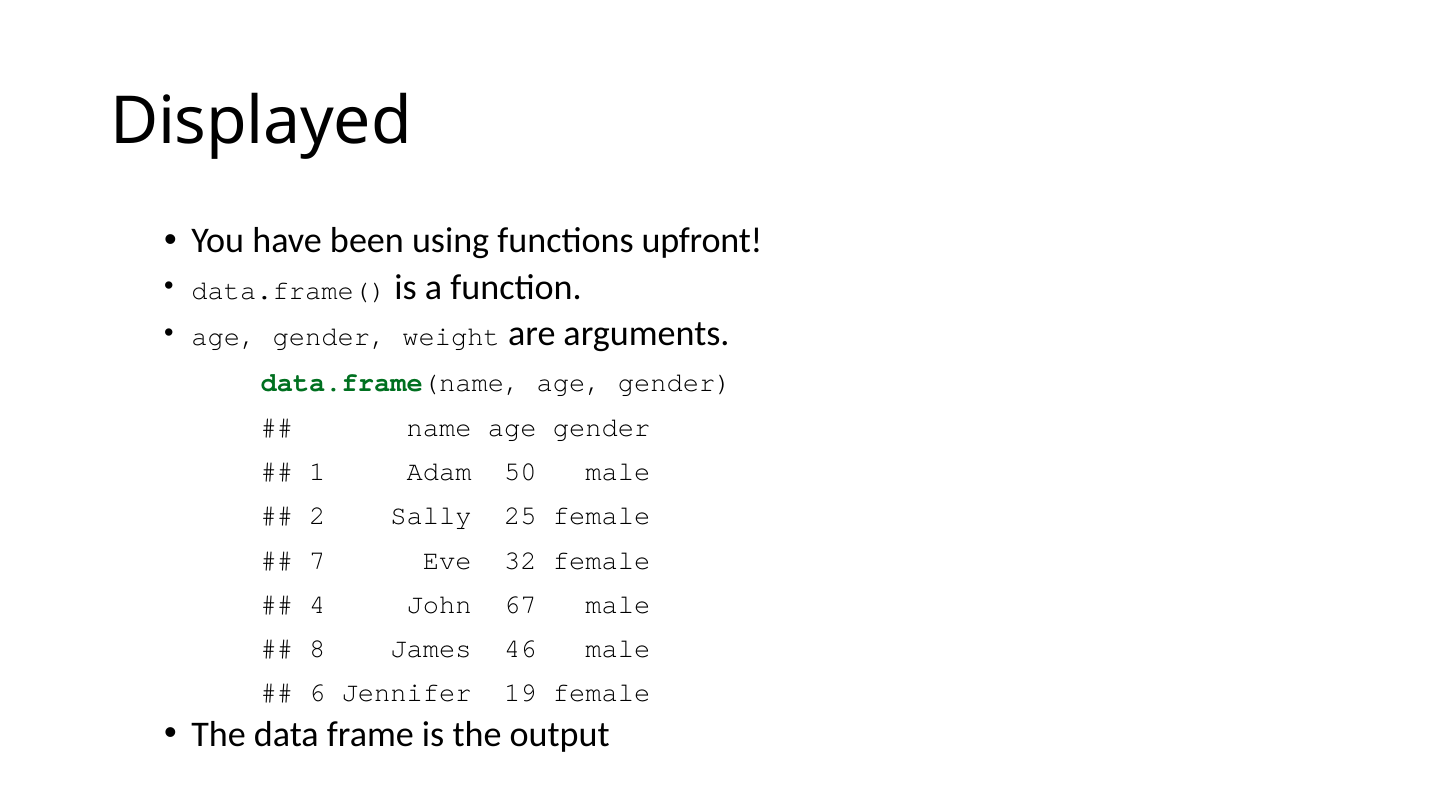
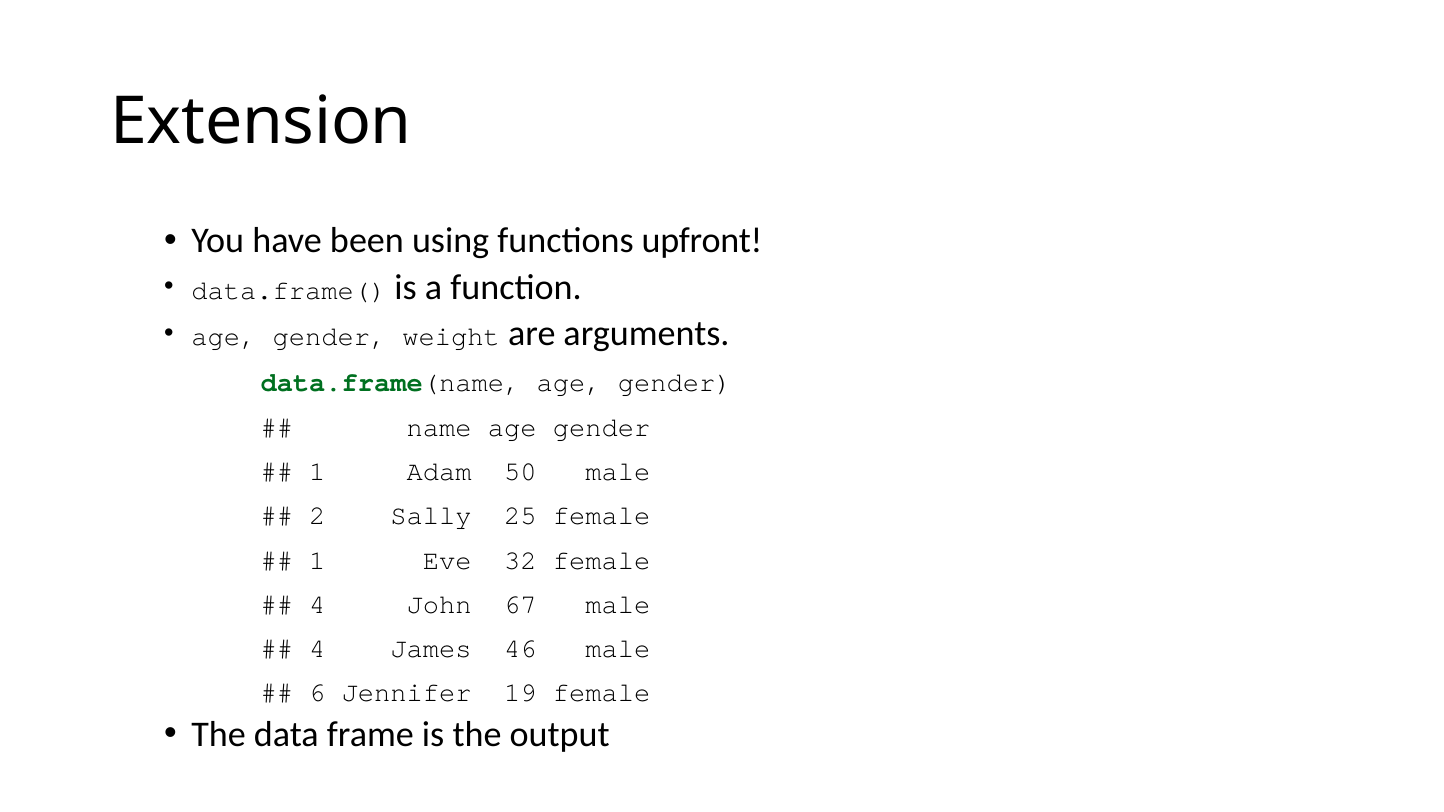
Displayed: Displayed -> Extension (261, 121)
7: 7 -> 1 (317, 560)
8: 8 -> 4 (317, 649)
